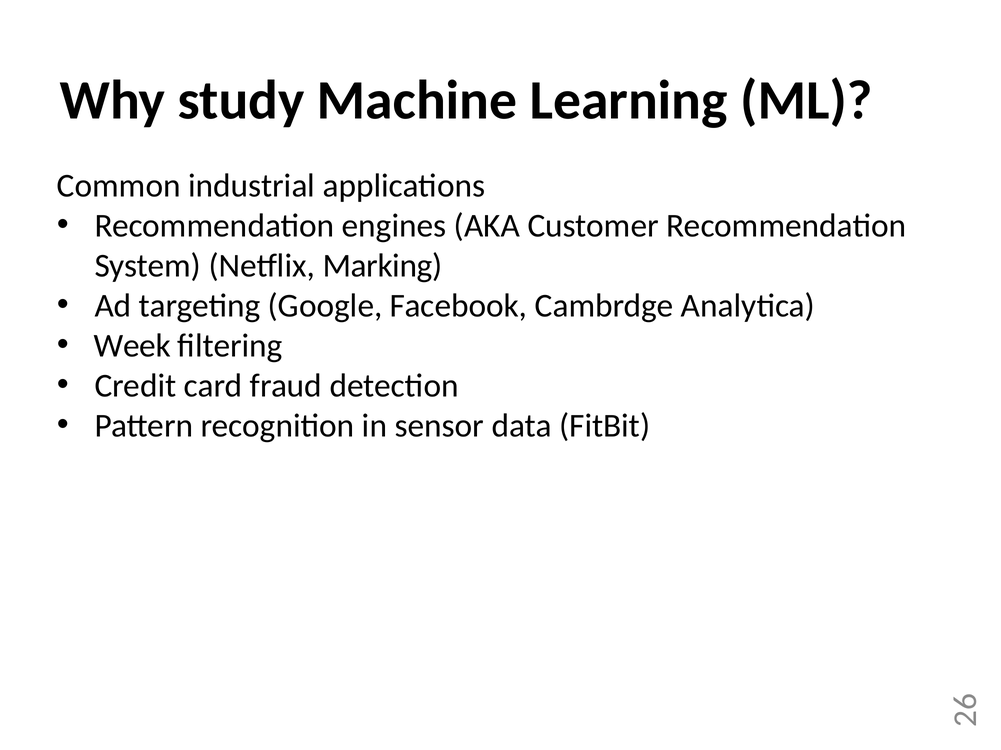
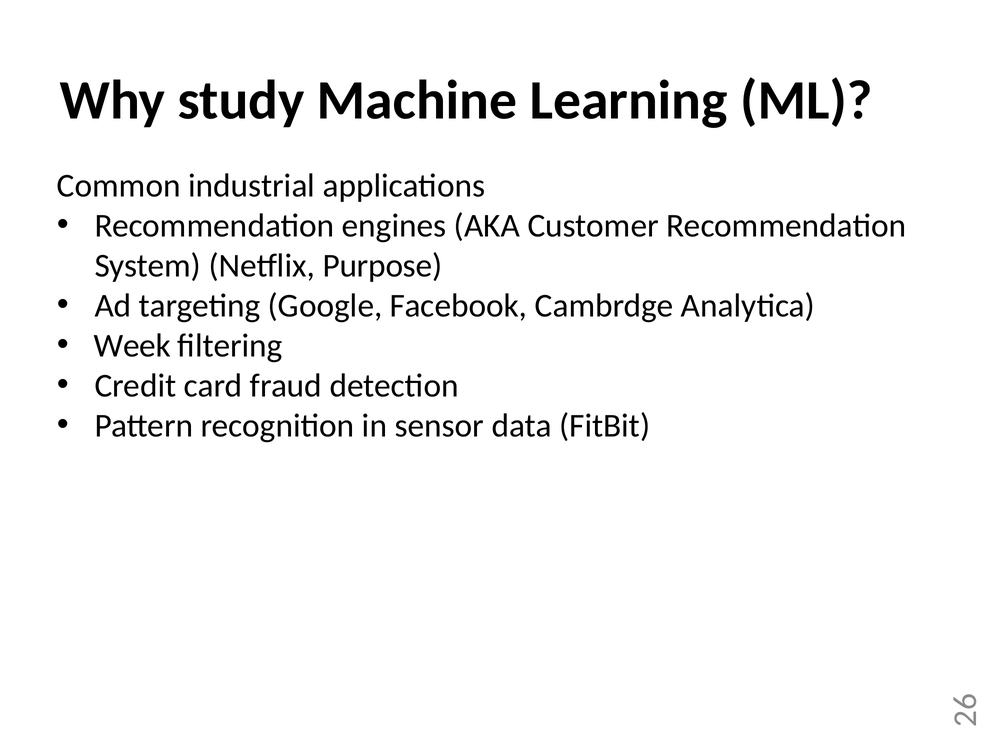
Marking: Marking -> Purpose (382, 266)
